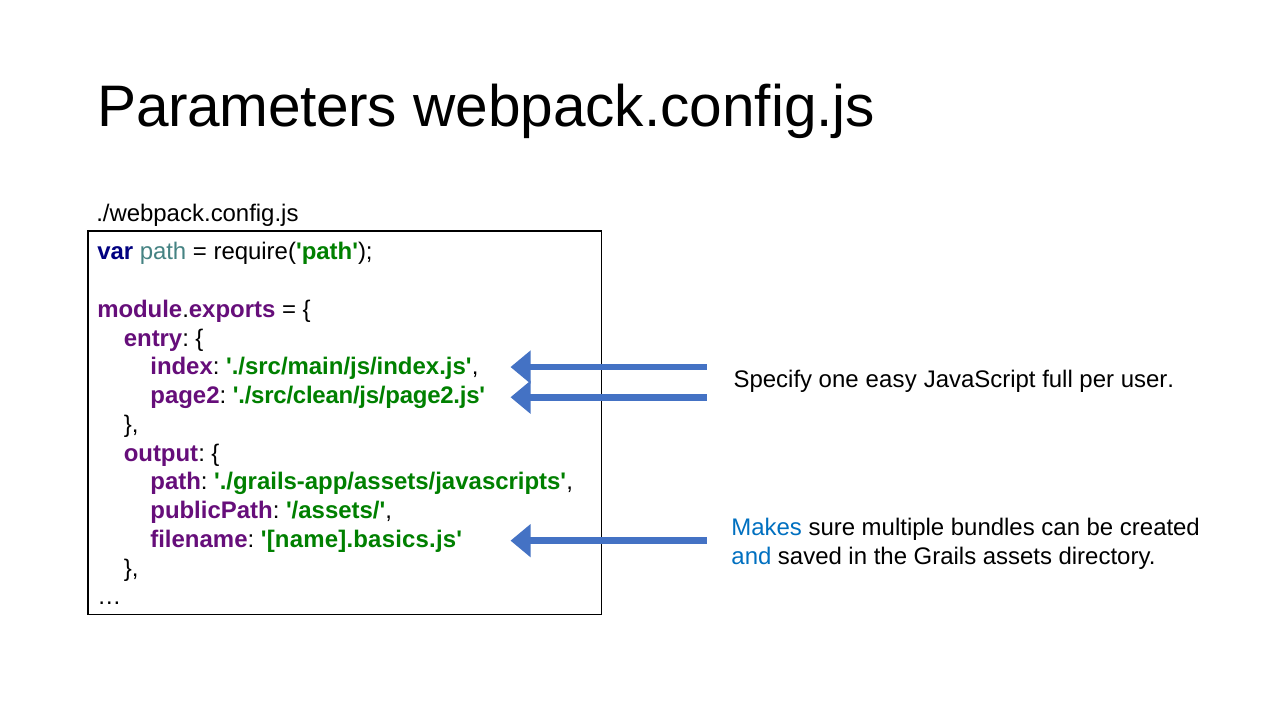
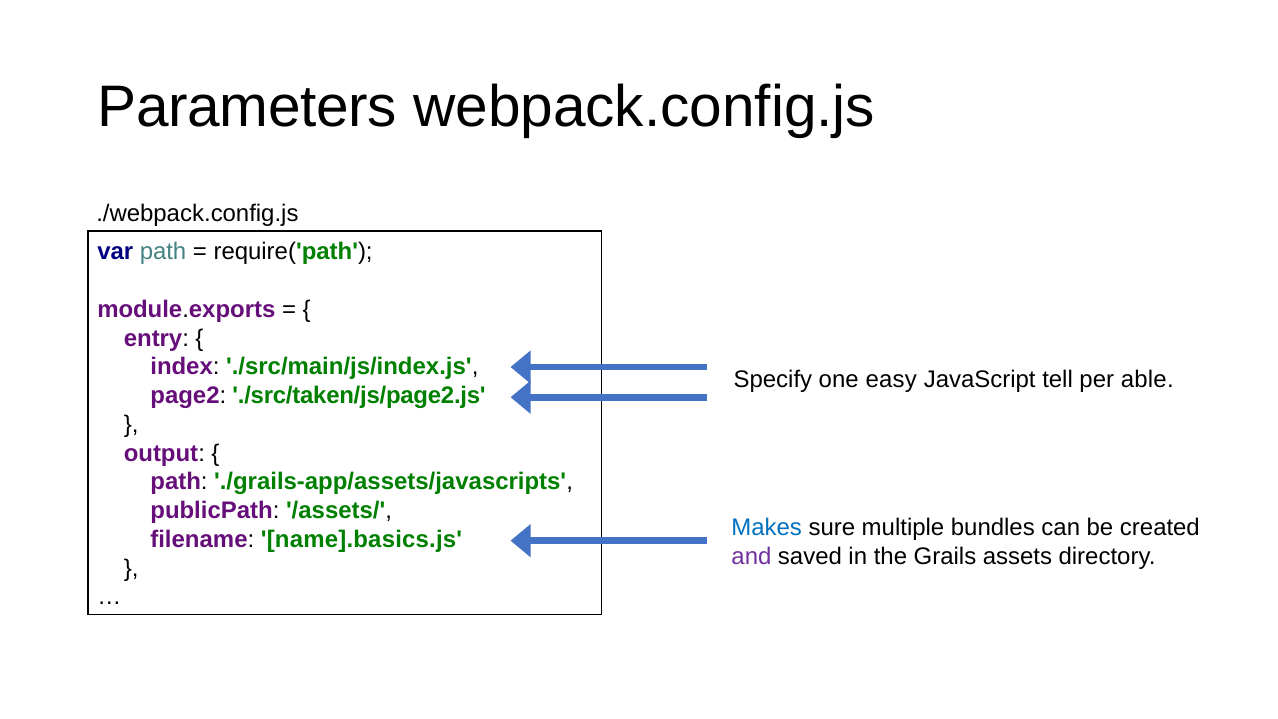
full: full -> tell (1058, 379)
user: user -> able (1147, 379)
./src/clean/js/page2.js: ./src/clean/js/page2.js -> ./src/taken/js/page2.js (359, 396)
and colour: blue -> purple (751, 556)
